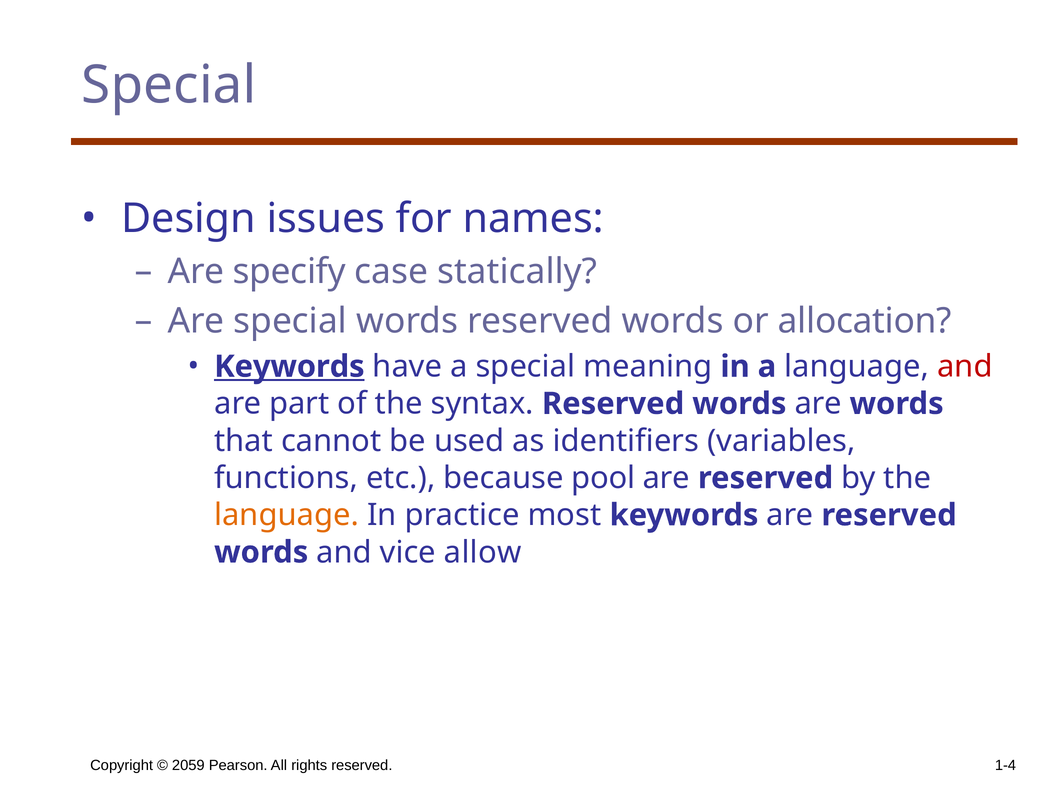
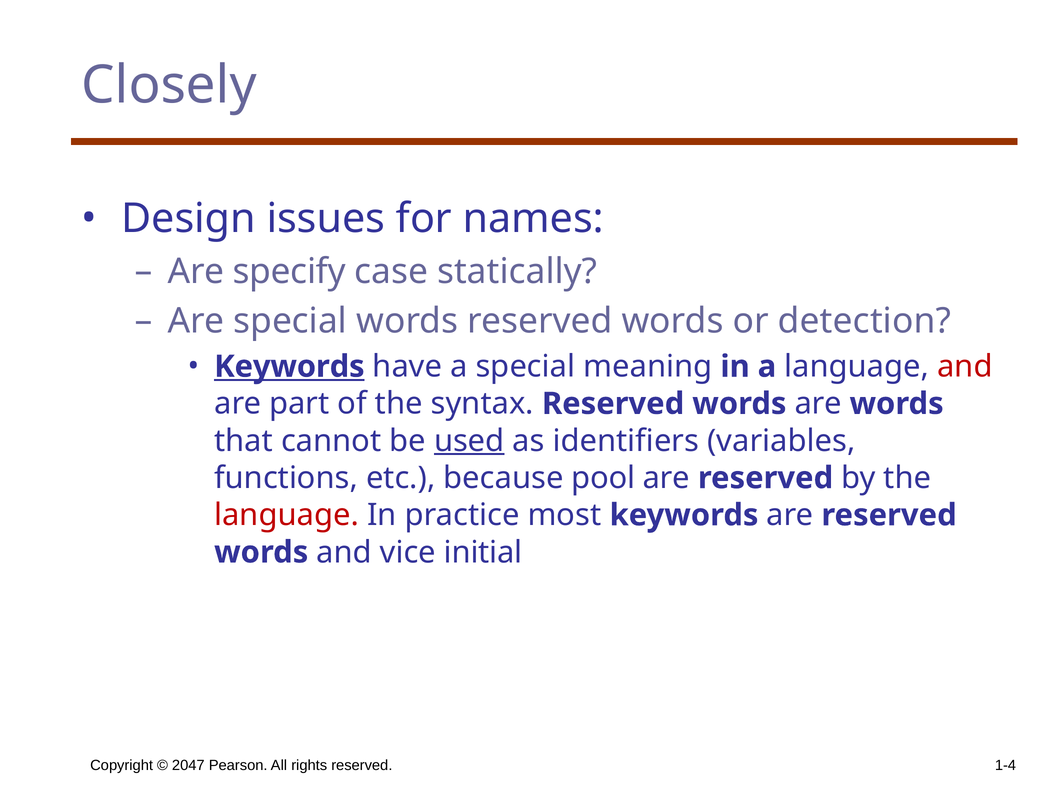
Special: Special -> Closely (169, 85)
allocation: allocation -> detection (865, 321)
used underline: none -> present (469, 441)
language colour: orange -> red (287, 515)
allow: allow -> initial (483, 553)
2059: 2059 -> 2047 (188, 766)
